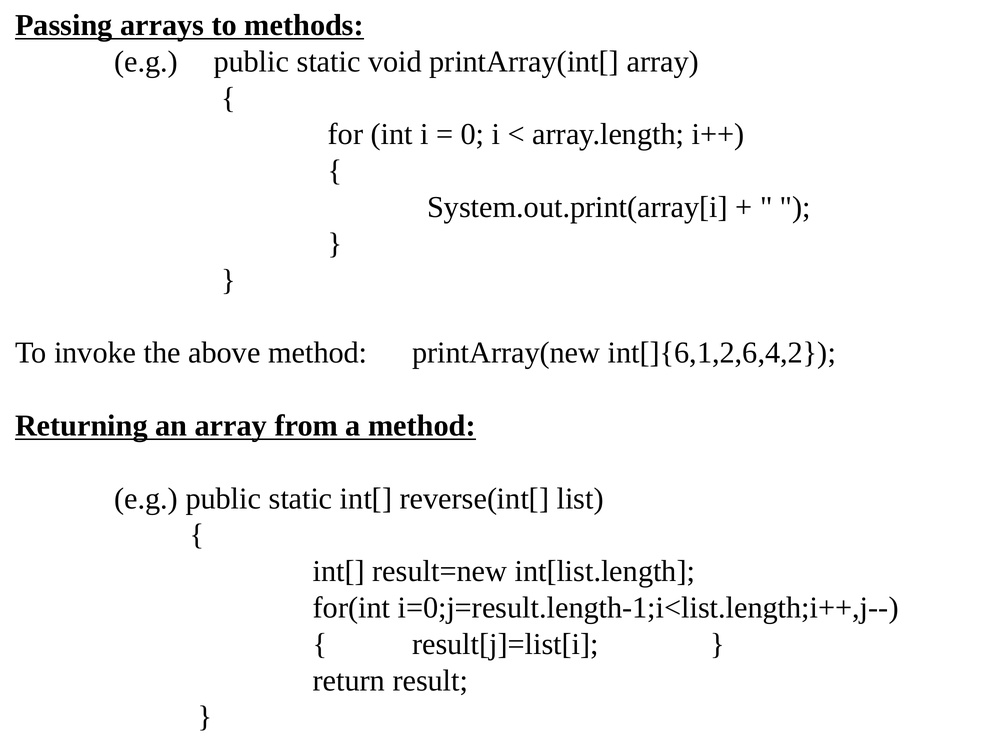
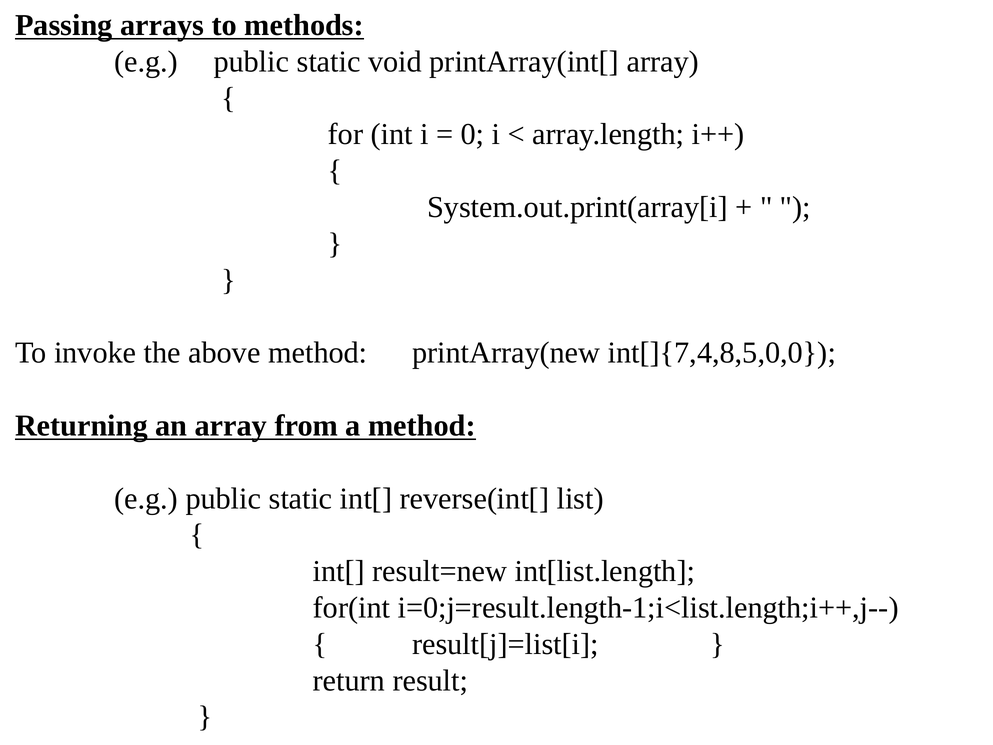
int[]{6,1,2,6,4,2: int[]{6,1,2,6,4,2 -> int[]{7,4,8,5,0,0 (722, 353)
